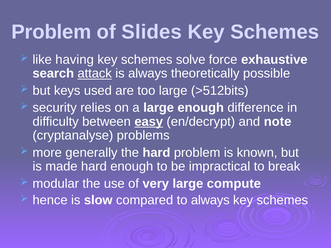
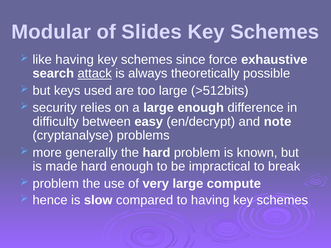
Problem: Problem -> Modular (51, 32)
solve: solve -> since (191, 60)
easy underline: present -> none (149, 122)
modular: modular -> problem (56, 184)
to always: always -> having (210, 200)
